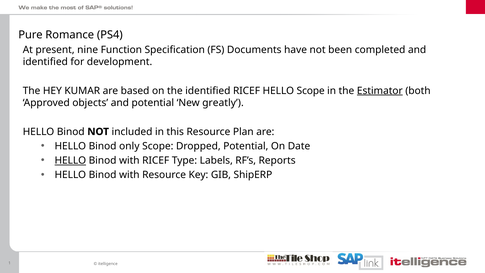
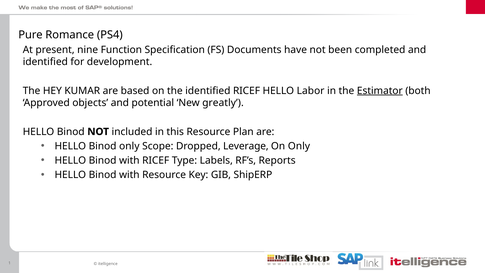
HELLO Scope: Scope -> Labor (311, 91)
Dropped Potential: Potential -> Leverage (246, 146)
On Date: Date -> Only (299, 146)
HELLO underline: present -> none (70, 160)
